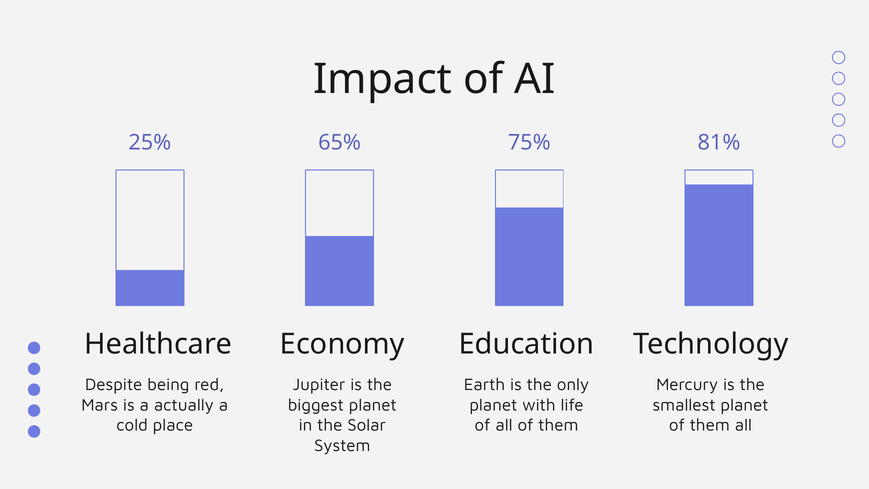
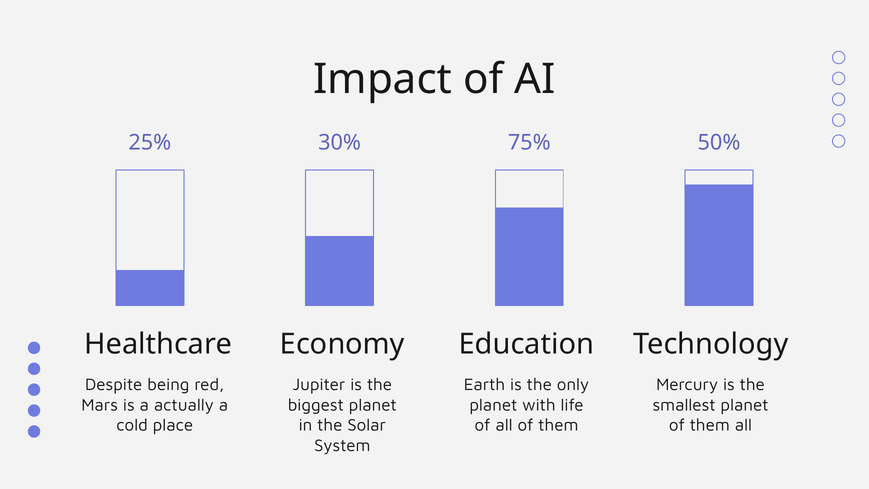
65%: 65% -> 30% (340, 142)
81%: 81% -> 50% (719, 142)
